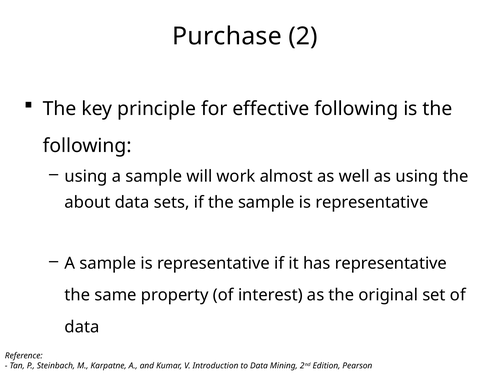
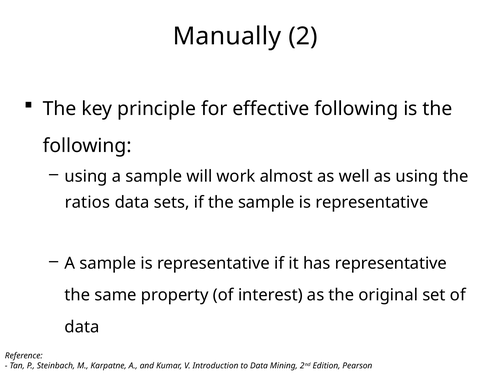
Purchase: Purchase -> Manually (227, 36)
about: about -> ratios (87, 203)
